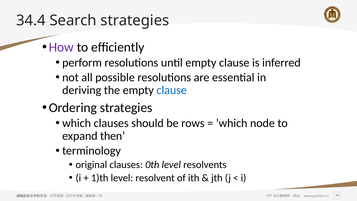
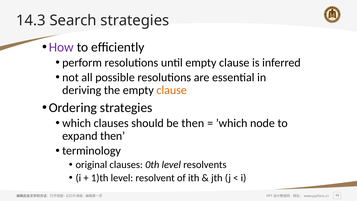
34.4: 34.4 -> 14.3 (31, 20)
clause colour: blue -> orange (172, 90)
be rows: rows -> then (193, 123)
